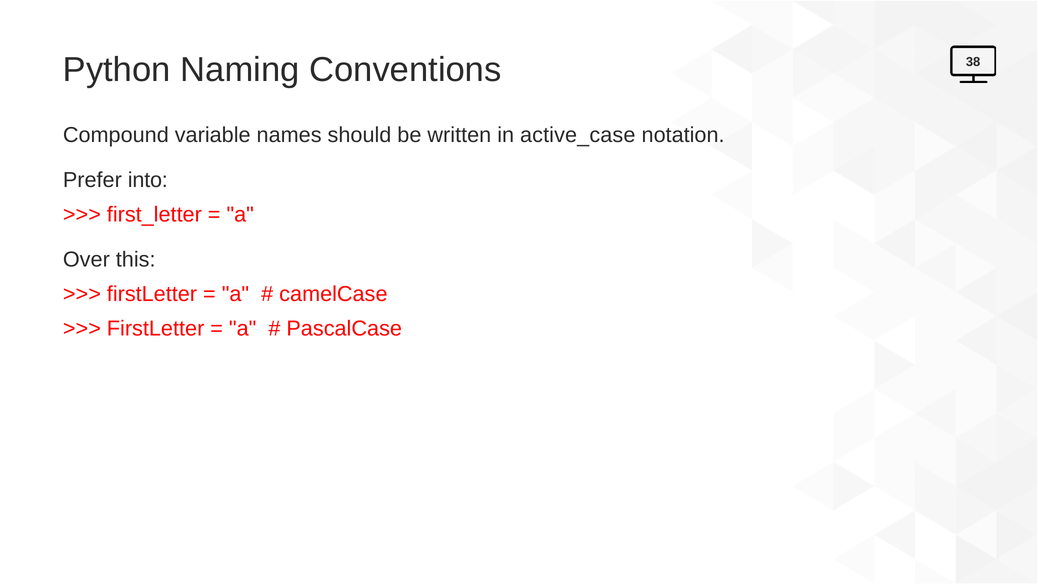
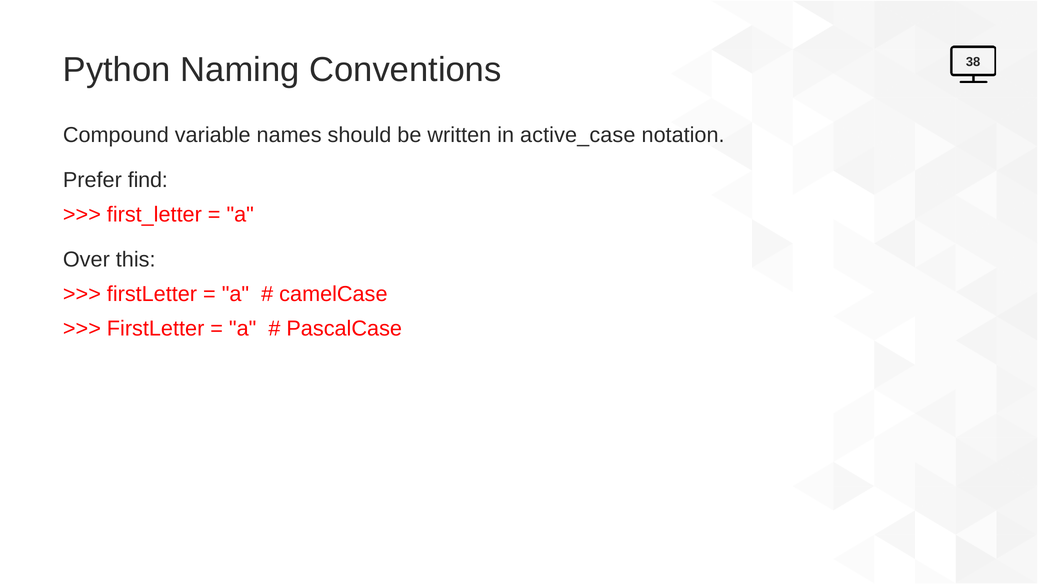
into: into -> find (148, 180)
